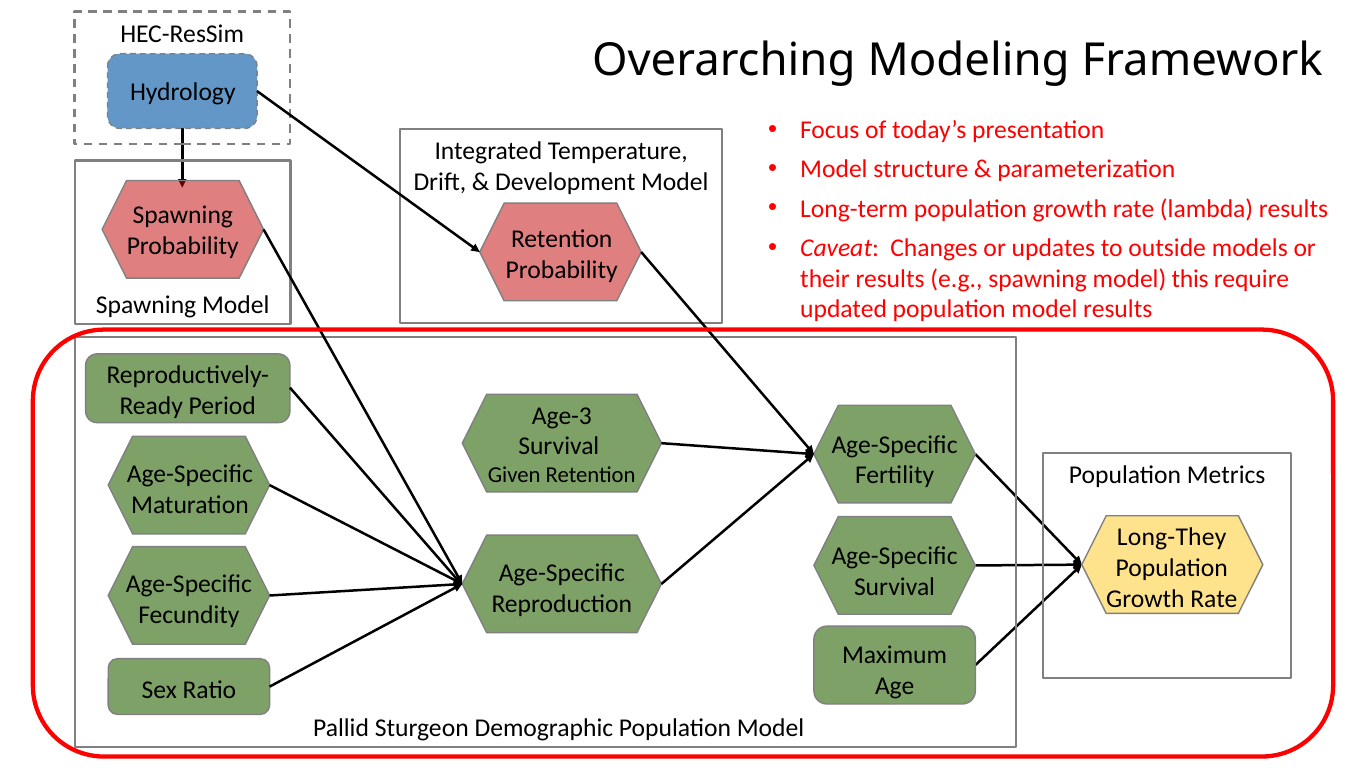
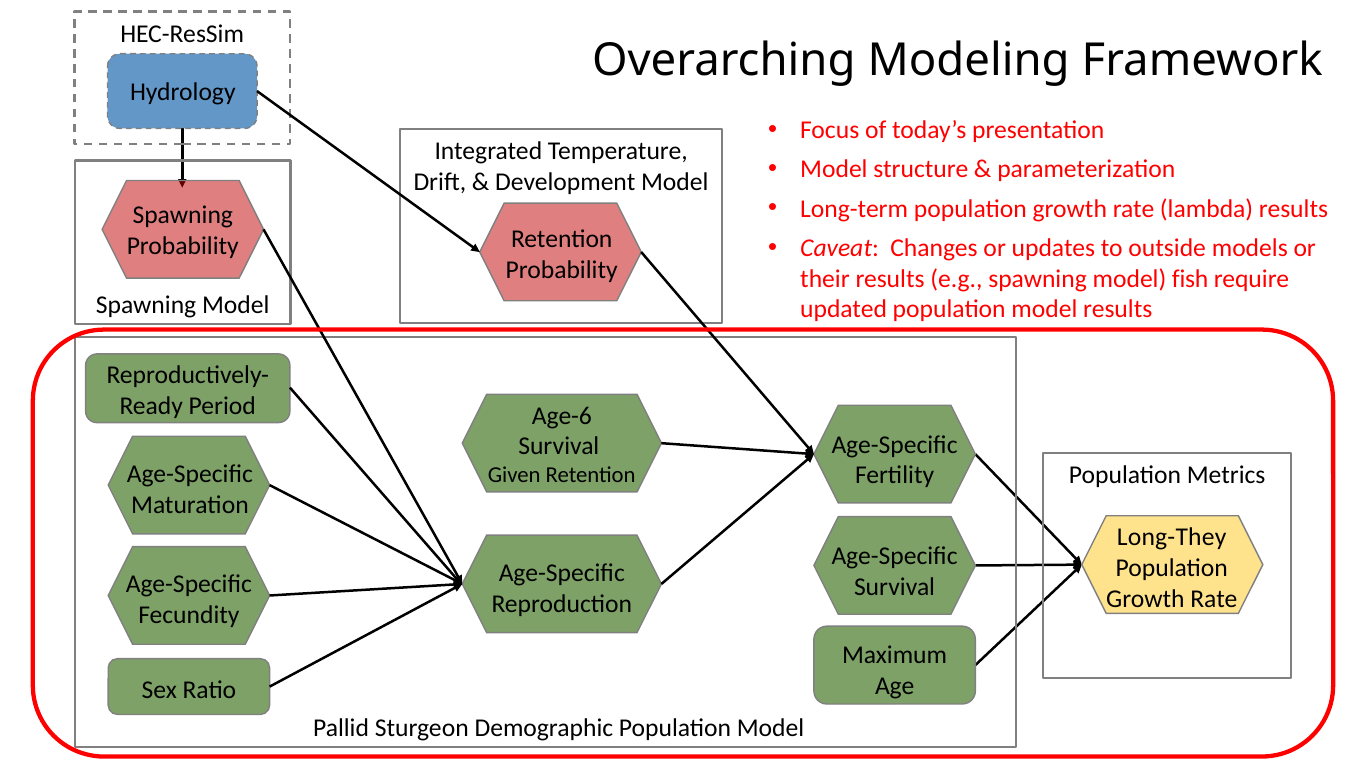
this: this -> fish (1190, 279)
Age-3: Age-3 -> Age-6 (562, 416)
